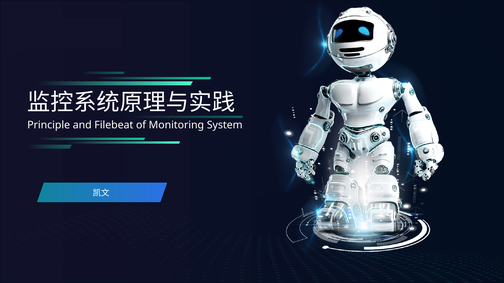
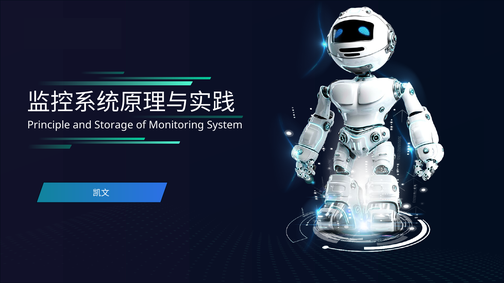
Filebeat: Filebeat -> Storage (114, 125)
